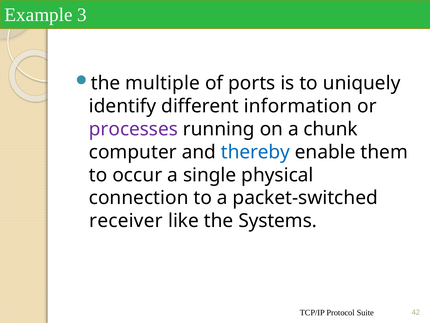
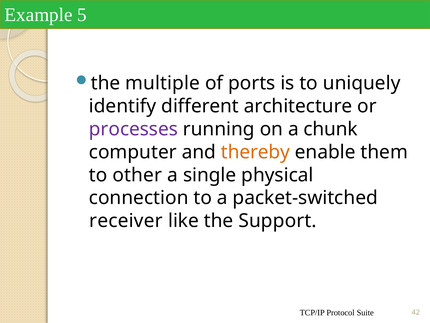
3: 3 -> 5 (82, 15)
information: information -> architecture (298, 106)
thereby colour: blue -> orange (255, 152)
occur: occur -> other (137, 175)
Systems: Systems -> Support (278, 221)
